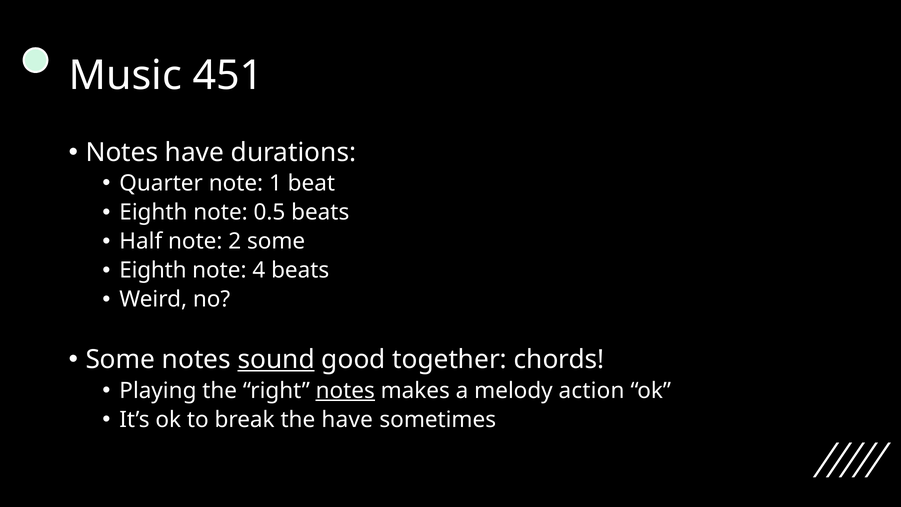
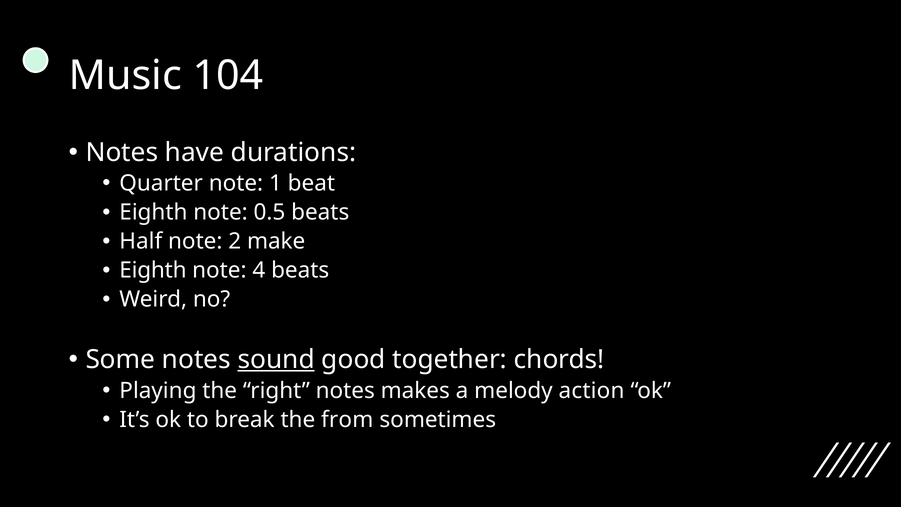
451: 451 -> 104 (228, 76)
2 some: some -> make (276, 241)
notes underline: present -> none (345, 390)
the have: have -> from (347, 419)
